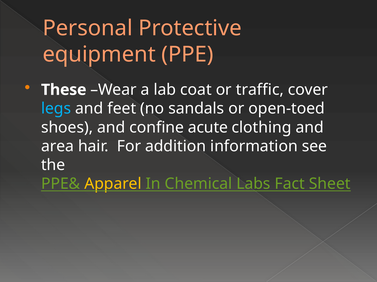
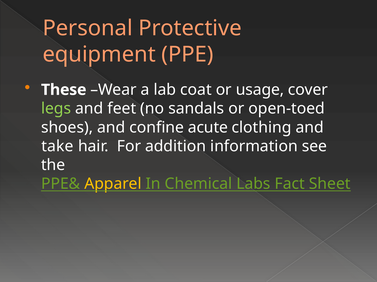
traffic: traffic -> usage (260, 90)
legs colour: light blue -> light green (56, 109)
area: area -> take (57, 147)
